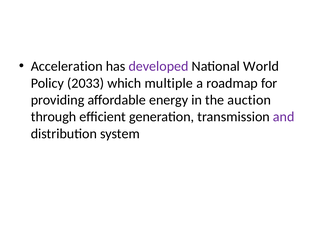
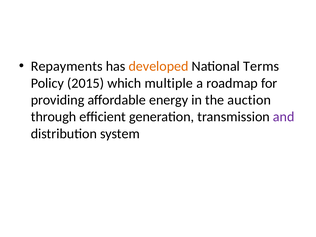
Acceleration: Acceleration -> Repayments (67, 66)
developed colour: purple -> orange (159, 66)
World: World -> Terms (261, 66)
2033: 2033 -> 2015 (86, 83)
